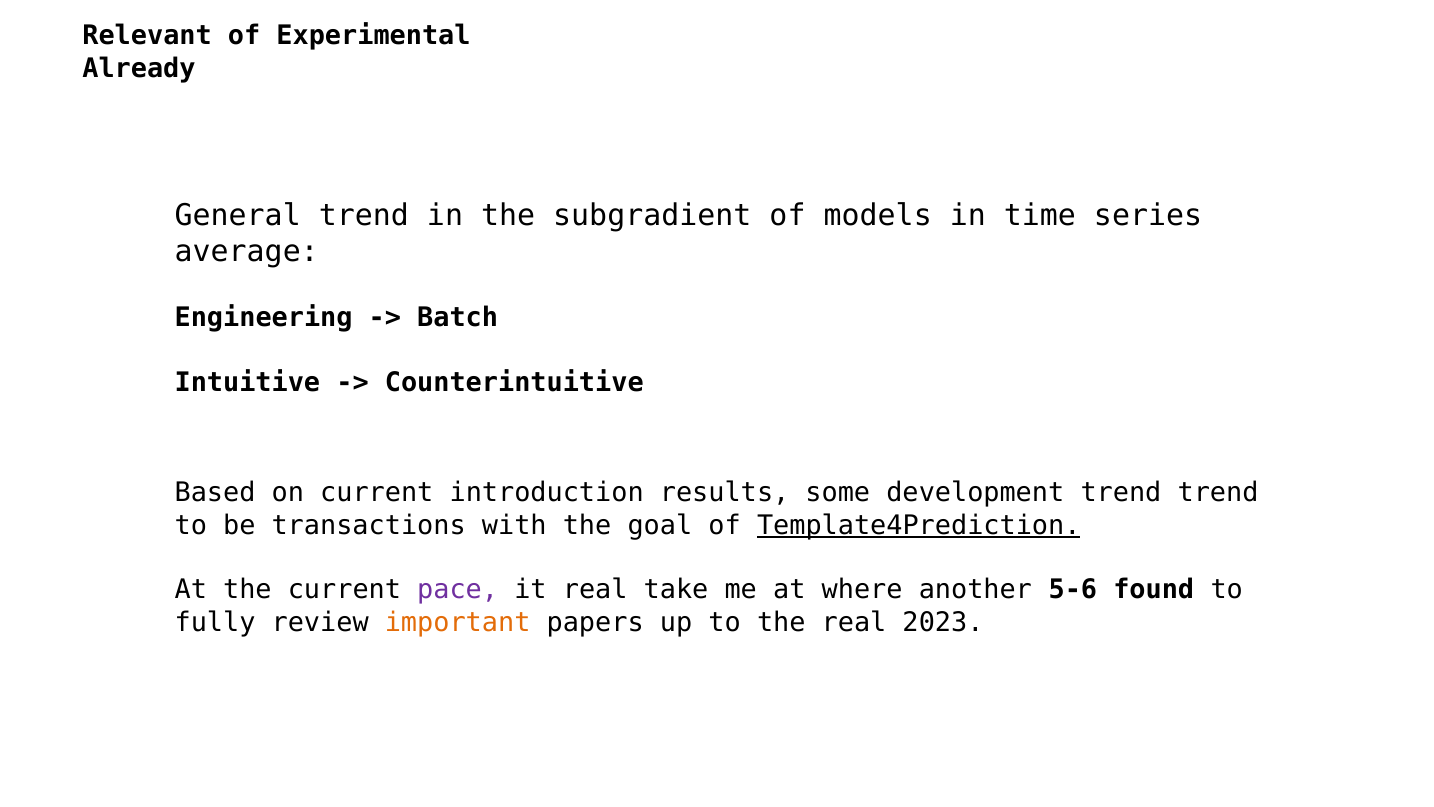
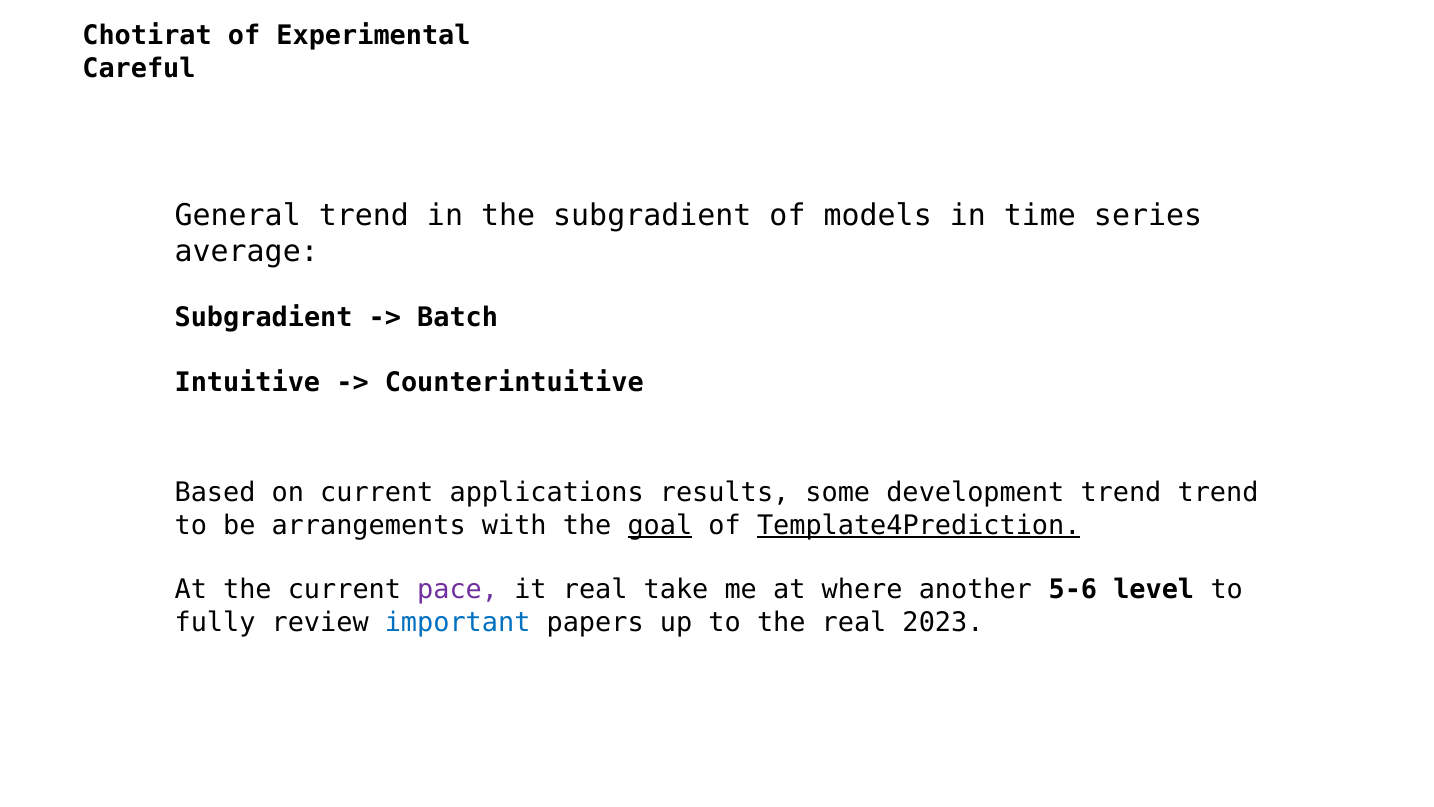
Relevant: Relevant -> Chotirat (147, 36)
Already: Already -> Careful (139, 68)
Engineering: Engineering -> Subgradient (264, 318)
introduction: introduction -> applications (547, 493)
transactions: transactions -> arrangements (369, 525)
goal underline: none -> present (660, 525)
found: found -> level (1154, 590)
important colour: orange -> blue (458, 622)
